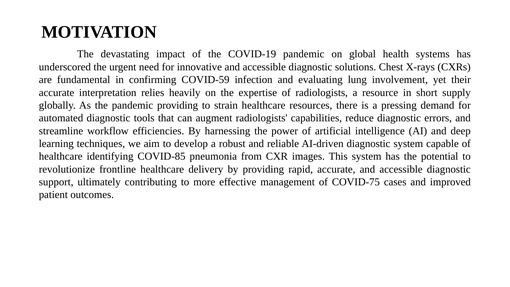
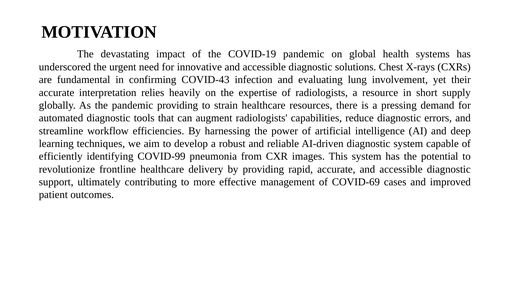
COVID-59: COVID-59 -> COVID-43 (205, 80)
healthcare: healthcare -> efficiently (61, 156)
COVID-85: COVID-85 -> COVID-99 (162, 156)
COVID-75: COVID-75 -> COVID-69 (356, 182)
